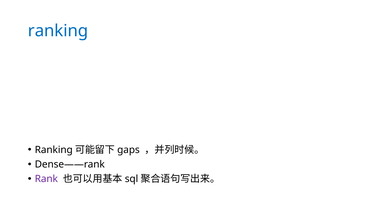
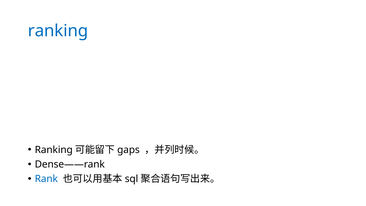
Rank colour: purple -> blue (46, 179)
